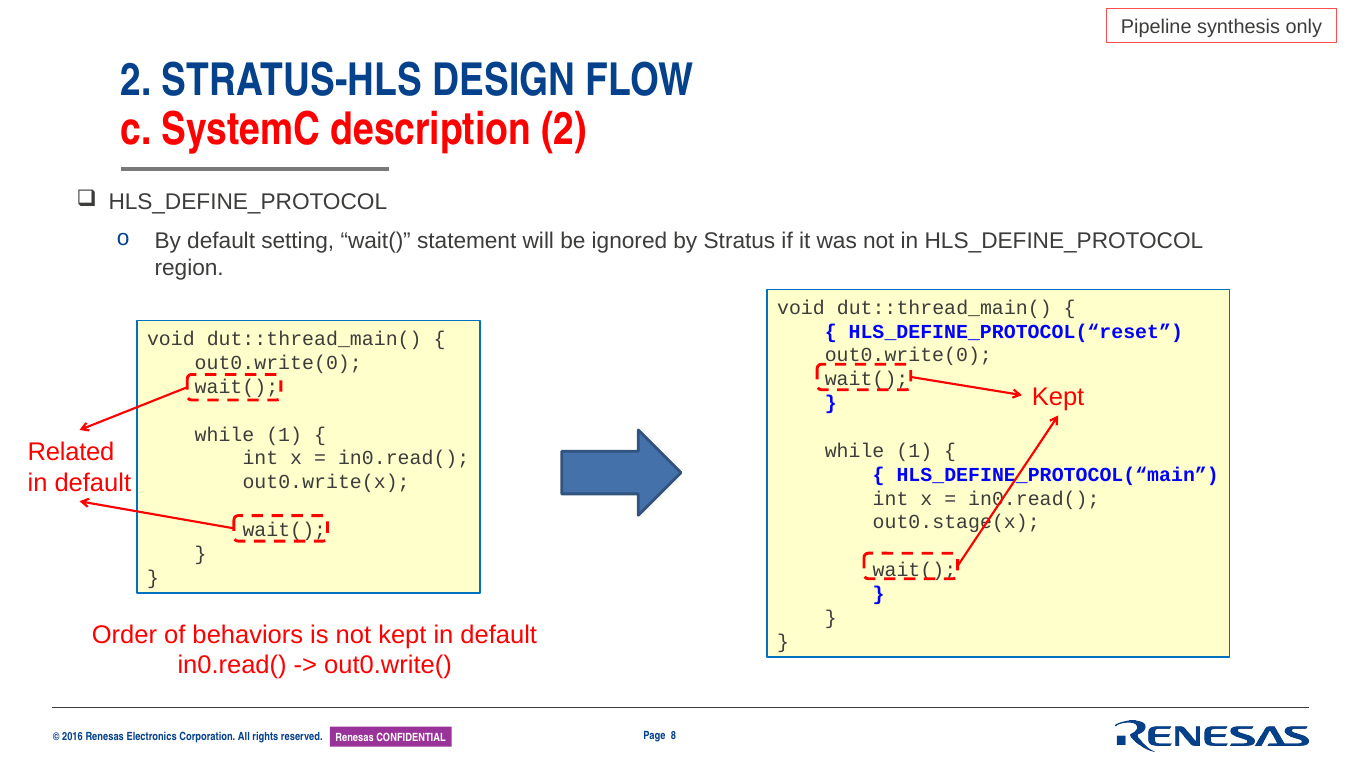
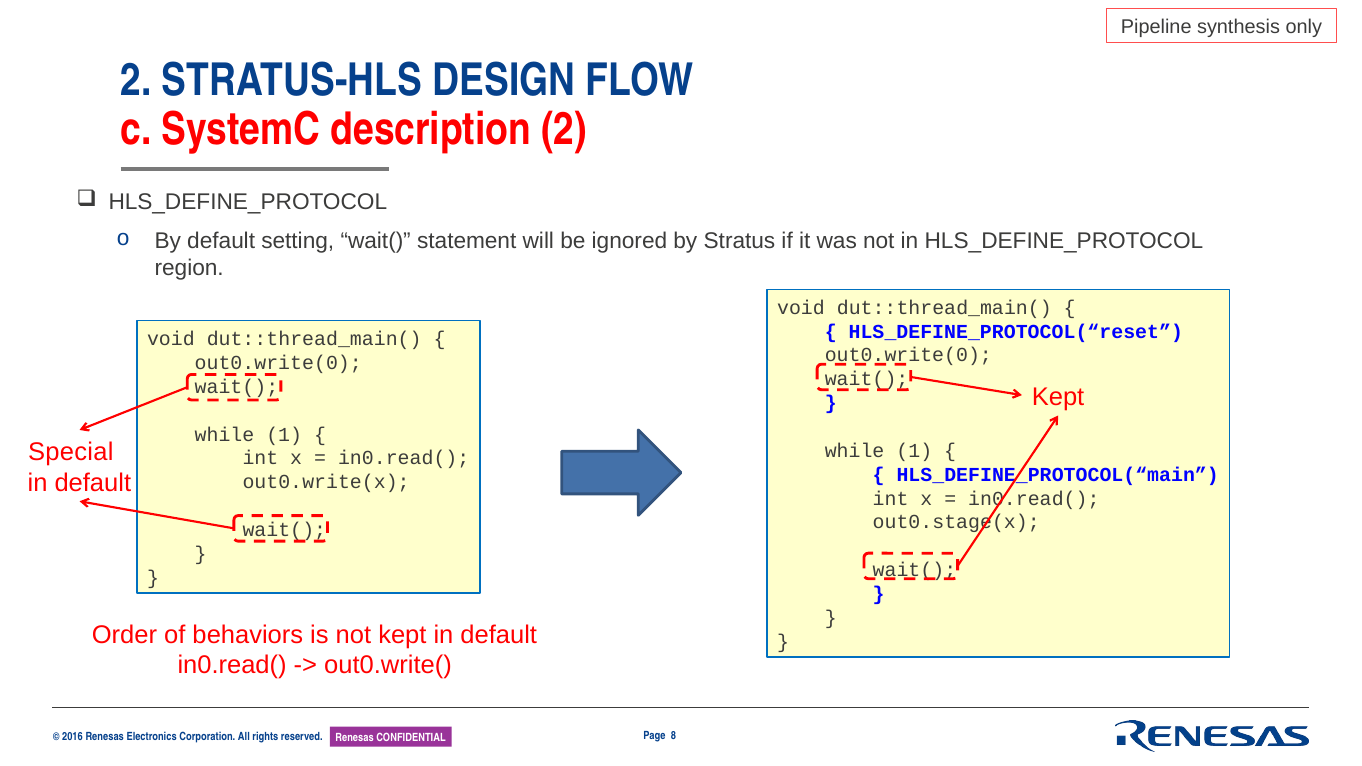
Related: Related -> Special (71, 452)
